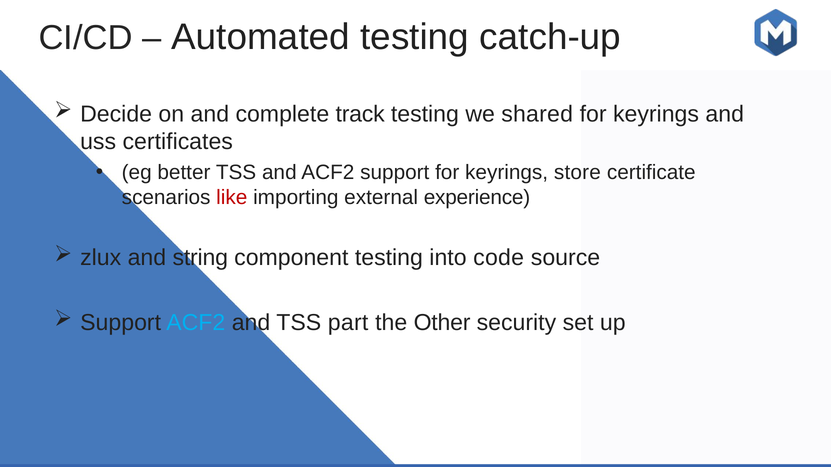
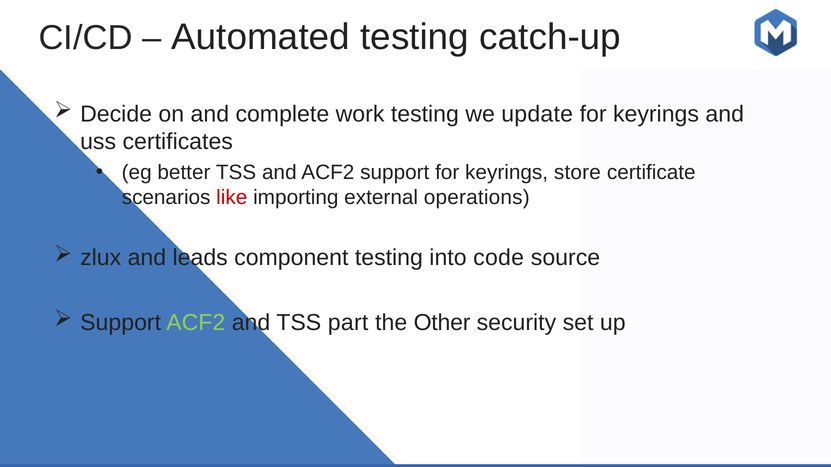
track: track -> work (360, 114)
shared: shared -> update (537, 114)
experience: experience -> operations (477, 197)
string: string -> leads (200, 258)
ACF2 colour: light blue -> light green (196, 323)
